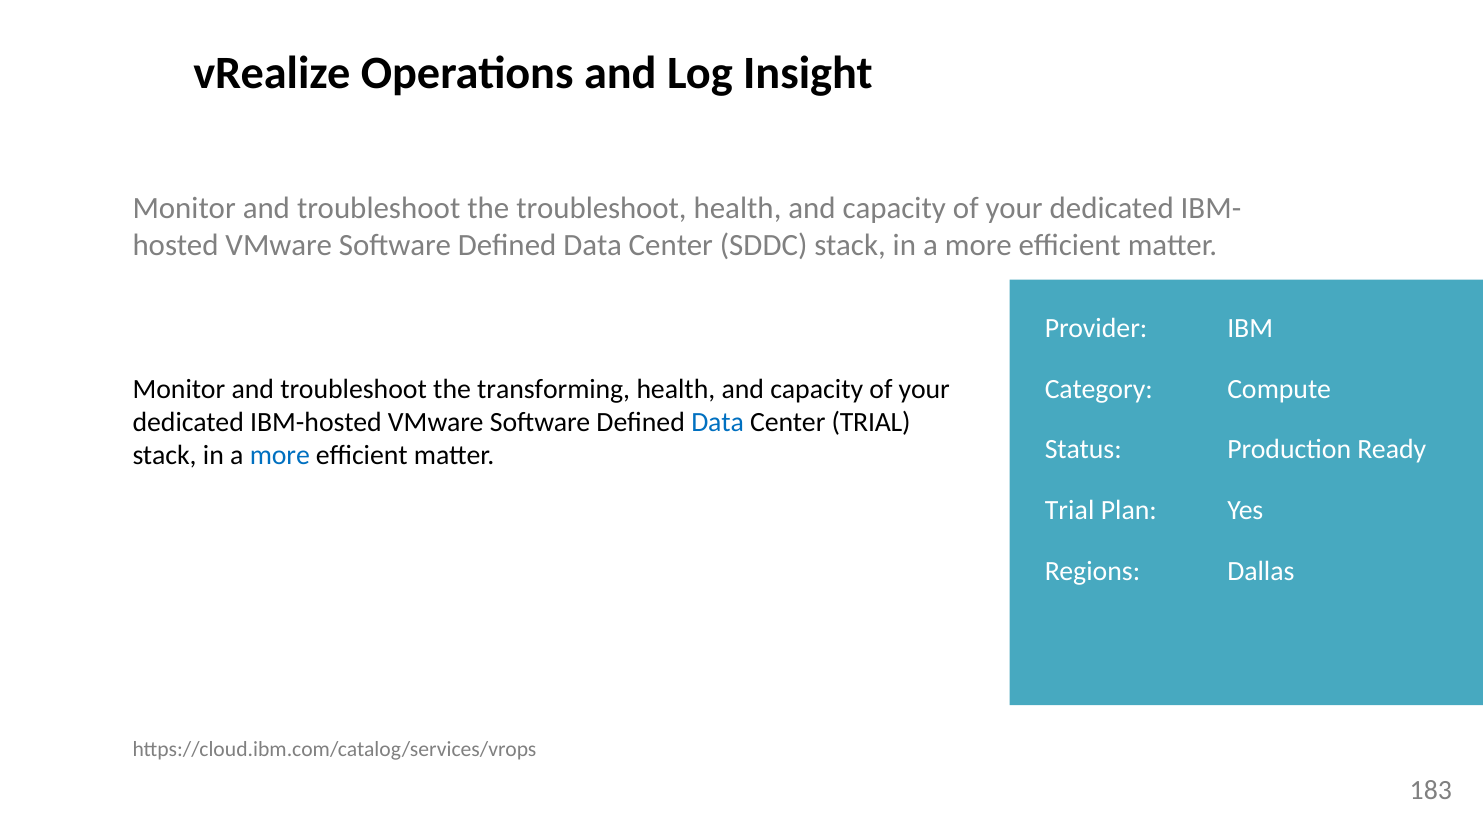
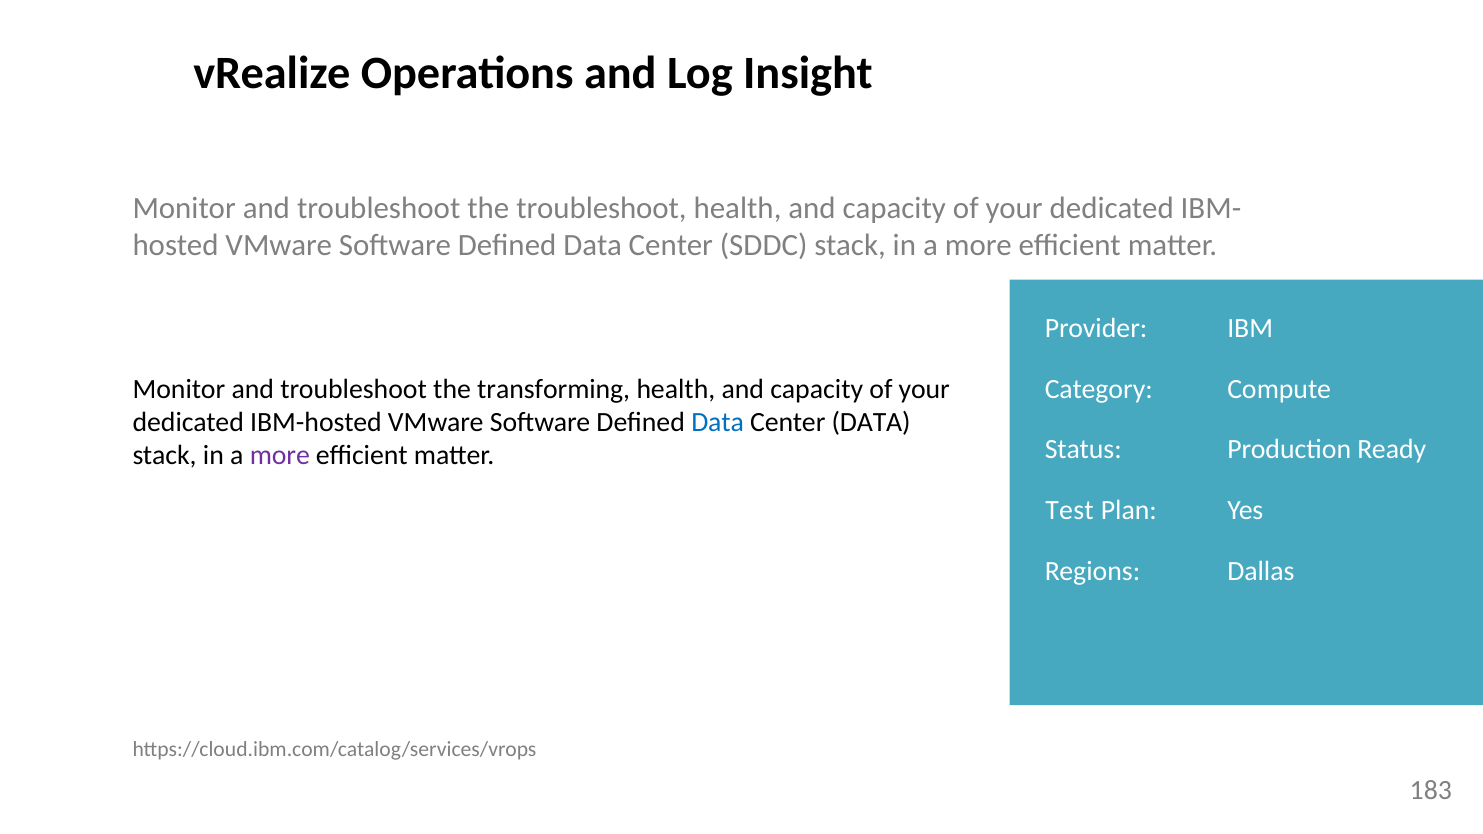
Center TRIAL: TRIAL -> DATA (871, 422)
more colour: blue -> purple (280, 456)
Trial: Trial -> Test (1070, 511)
